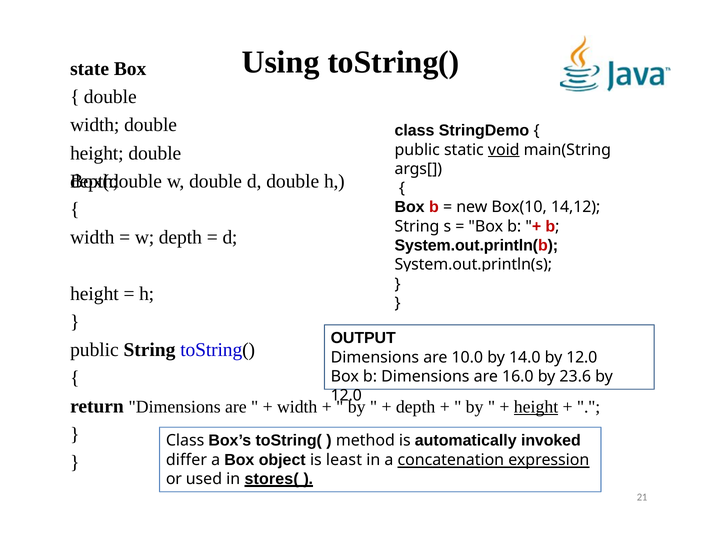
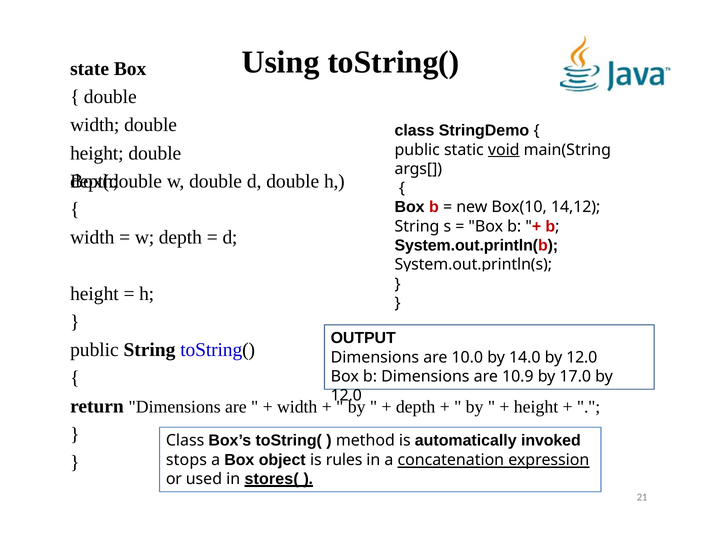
16.0: 16.0 -> 10.9 (518, 376)
23.6: 23.6 -> 17.0 (575, 376)
height underline: present -> none (536, 406)
differ: differ -> stops (186, 459)
least: least -> rules (344, 459)
